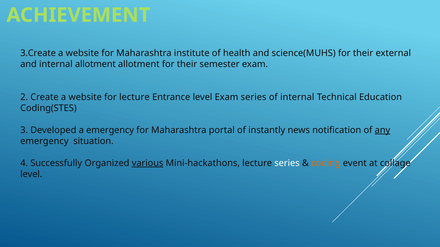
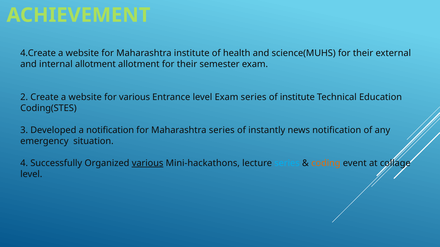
3.Create: 3.Create -> 4.Create (38, 53)
for lecture: lecture -> various (134, 97)
of internal: internal -> institute (297, 97)
a emergency: emergency -> notification (110, 130)
Maharashtra portal: portal -> series (222, 130)
any underline: present -> none (382, 130)
series colour: white -> light blue (287, 163)
